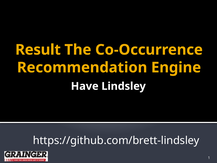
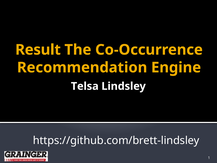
Have: Have -> Telsa (85, 86)
